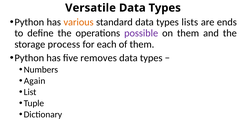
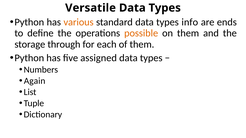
lists: lists -> info (190, 22)
possible colour: purple -> orange (141, 33)
process: process -> through (64, 44)
removes: removes -> assigned (99, 58)
